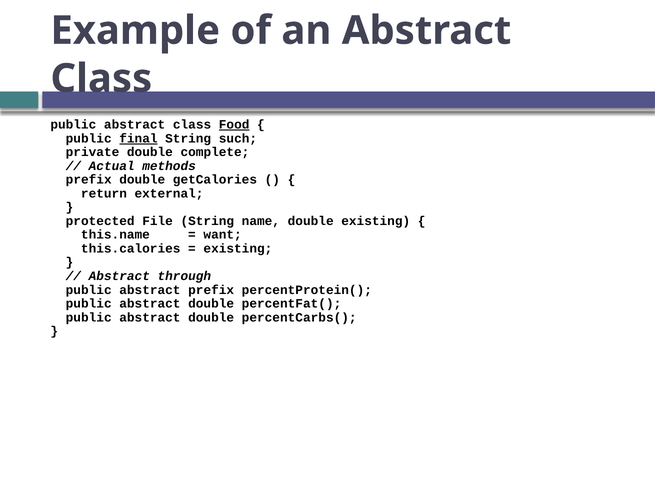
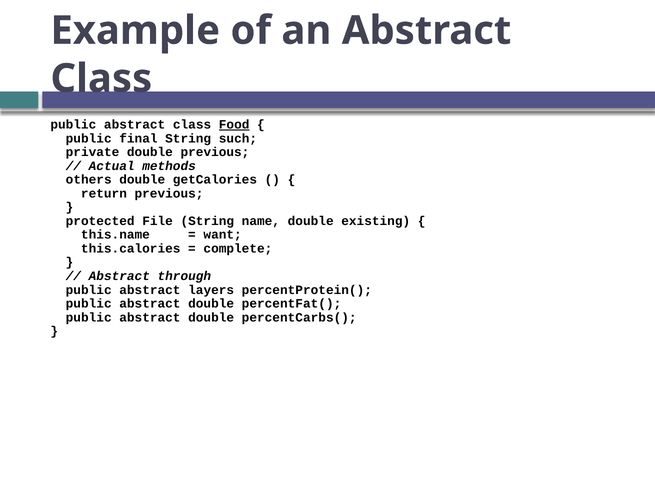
final underline: present -> none (138, 138)
double complete: complete -> previous (215, 152)
prefix: prefix -> others (89, 180)
return external: external -> previous (169, 194)
existing: existing -> complete (238, 249)
abstract prefix: prefix -> layers (211, 290)
